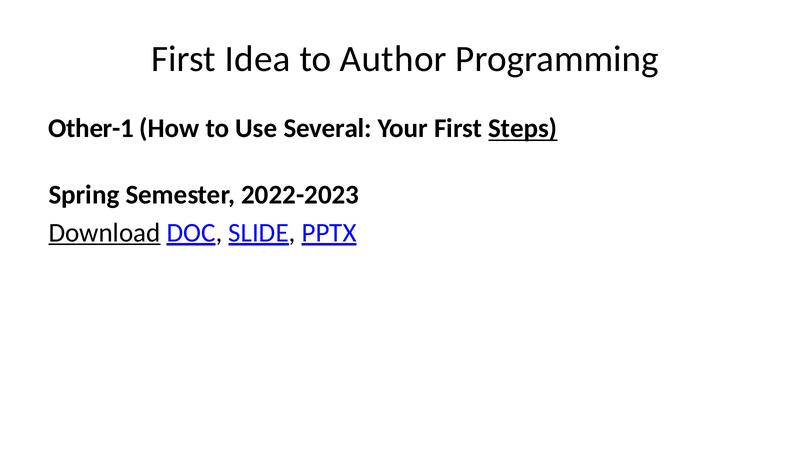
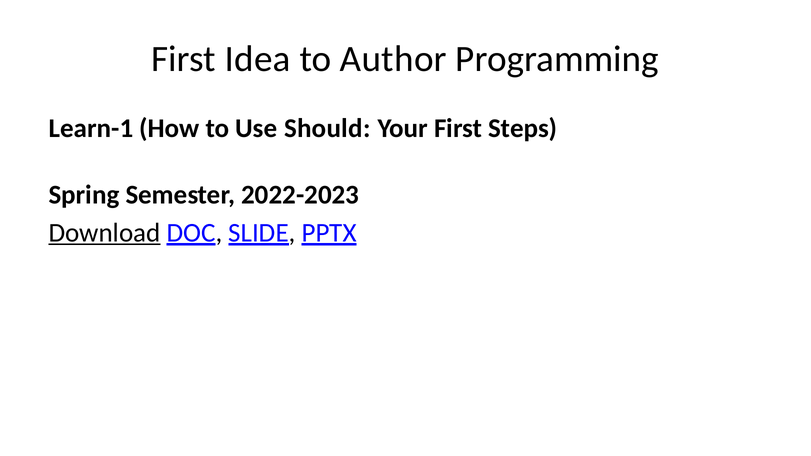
Other-1: Other-1 -> Learn-1 (91, 129)
Several: Several -> Should (327, 129)
Steps underline: present -> none (523, 129)
